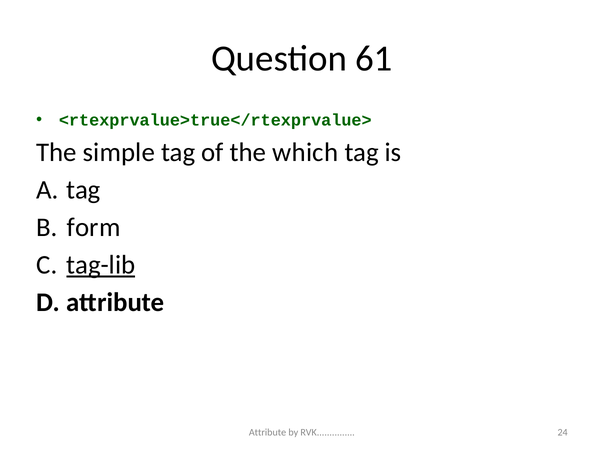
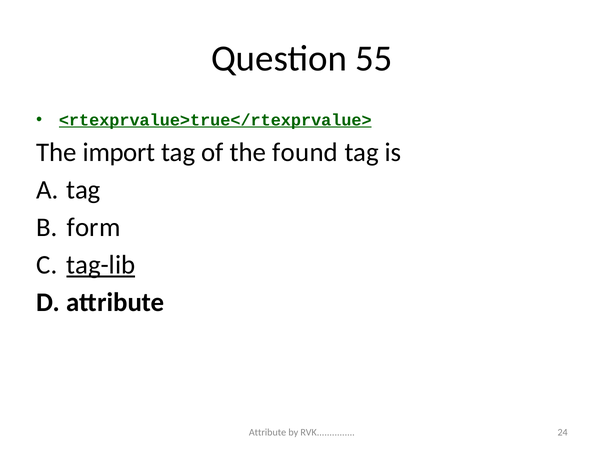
61: 61 -> 55 (374, 58)
<rtexprvalue>true</rtexprvalue> underline: none -> present (215, 120)
simple: simple -> import (119, 152)
which: which -> found (305, 152)
